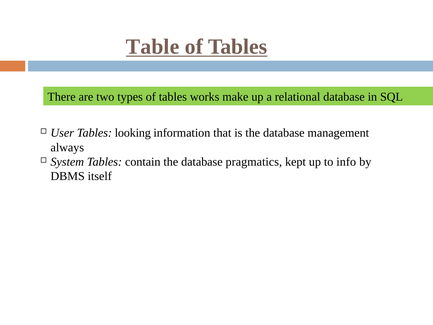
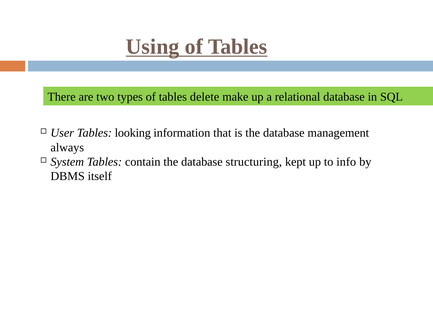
Table: Table -> Using (153, 47)
works: works -> delete (205, 97)
pragmatics: pragmatics -> structuring (254, 162)
